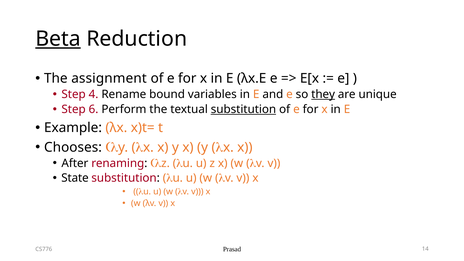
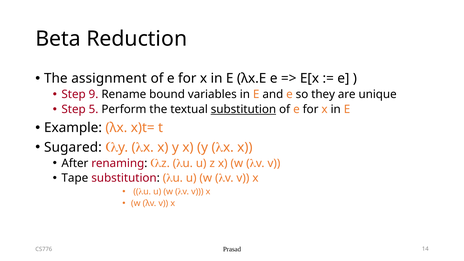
Beta underline: present -> none (58, 39)
4: 4 -> 9 (94, 94)
they underline: present -> none (323, 94)
6: 6 -> 5 (94, 109)
Chooses: Chooses -> Sugared (73, 147)
State: State -> Tape (75, 178)
